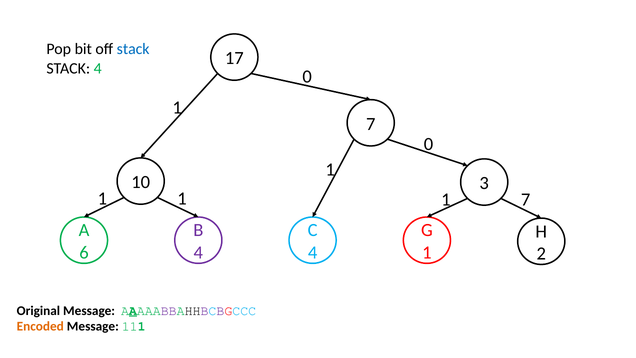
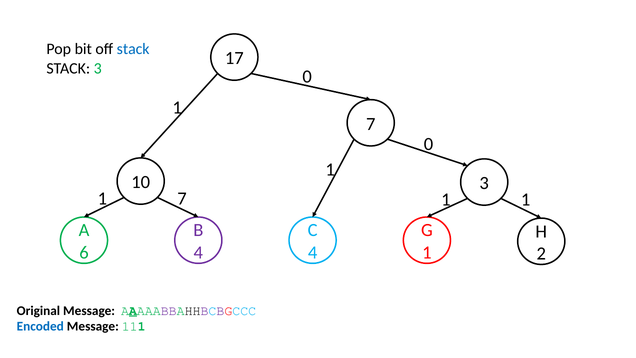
STACK 4: 4 -> 3 (98, 68)
1: 1 -> 7 (182, 198)
1 7: 7 -> 1 (526, 199)
Encoded colour: orange -> blue (40, 326)
